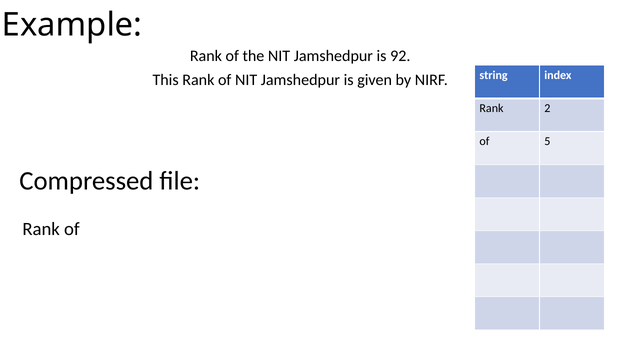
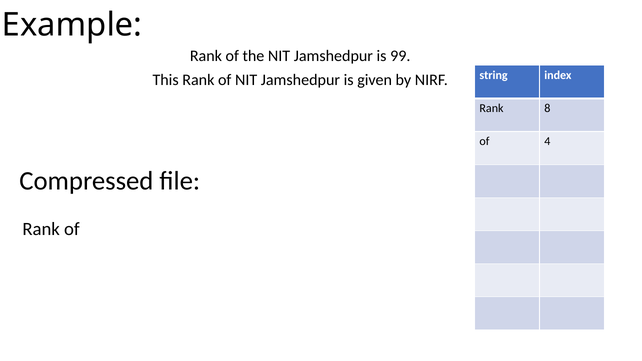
92: 92 -> 99 (400, 56)
2: 2 -> 8 (547, 108)
5: 5 -> 4 (547, 141)
